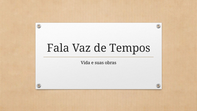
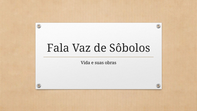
Tempos: Tempos -> Sôbolos (130, 48)
